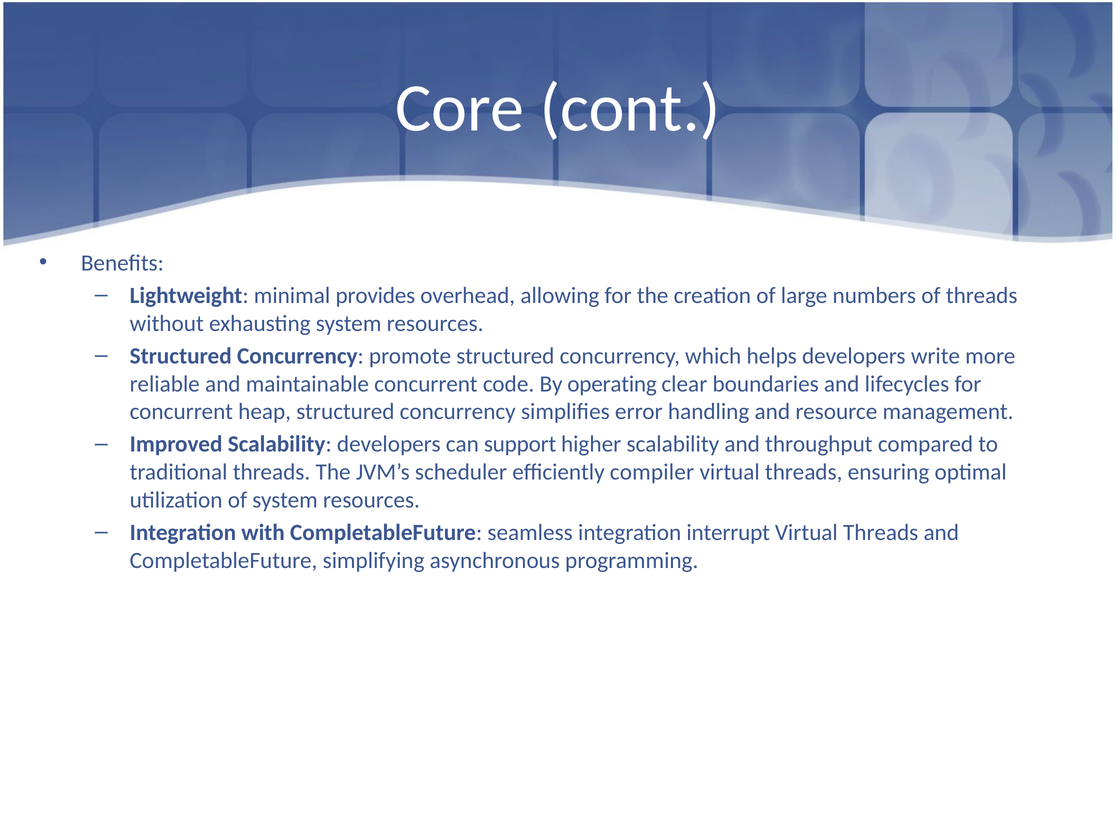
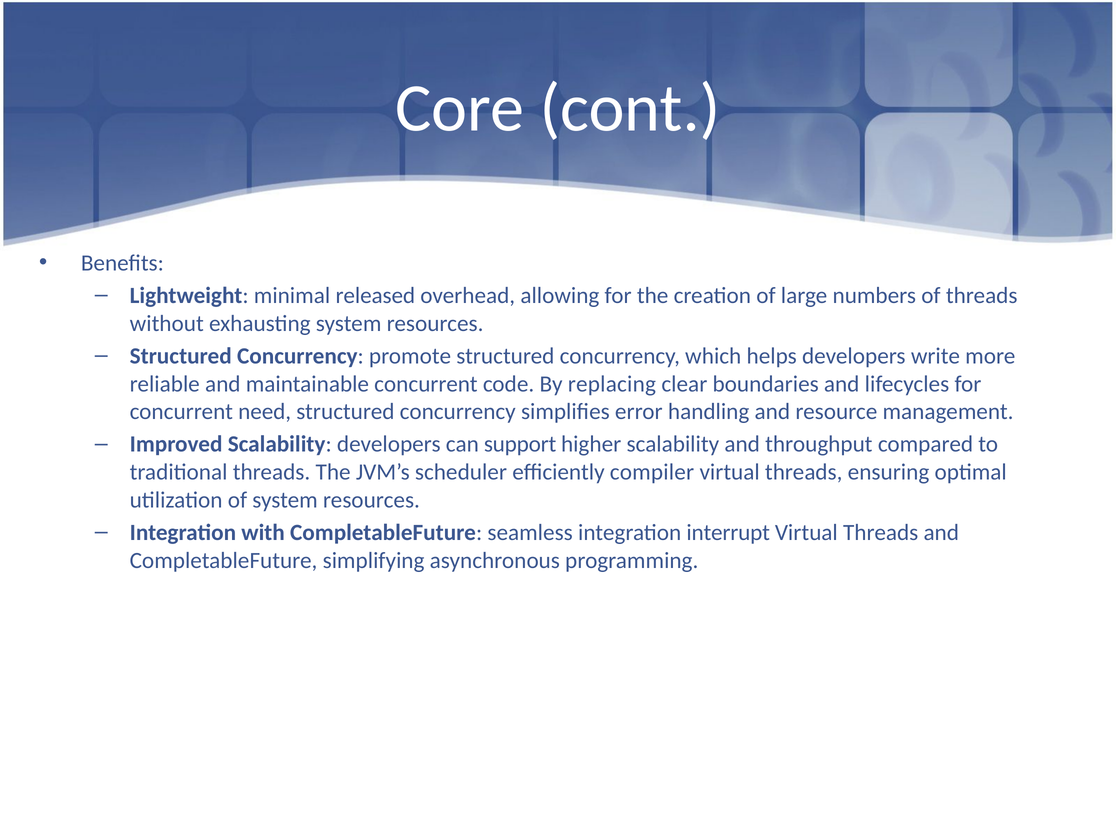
provides: provides -> released (375, 295)
operating: operating -> replacing (612, 384)
heap: heap -> need (265, 412)
